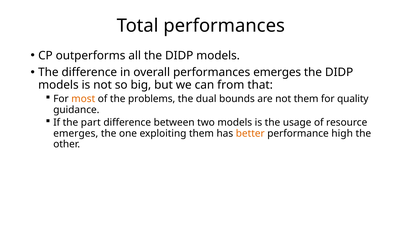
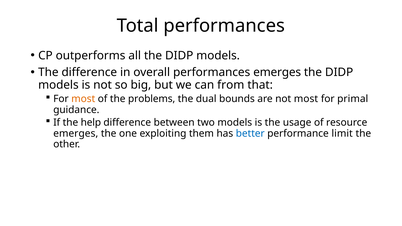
not them: them -> most (306, 99)
quality: quality -> primal (353, 99)
part: part -> help (91, 123)
better colour: orange -> blue (250, 134)
high: high -> limit (342, 134)
